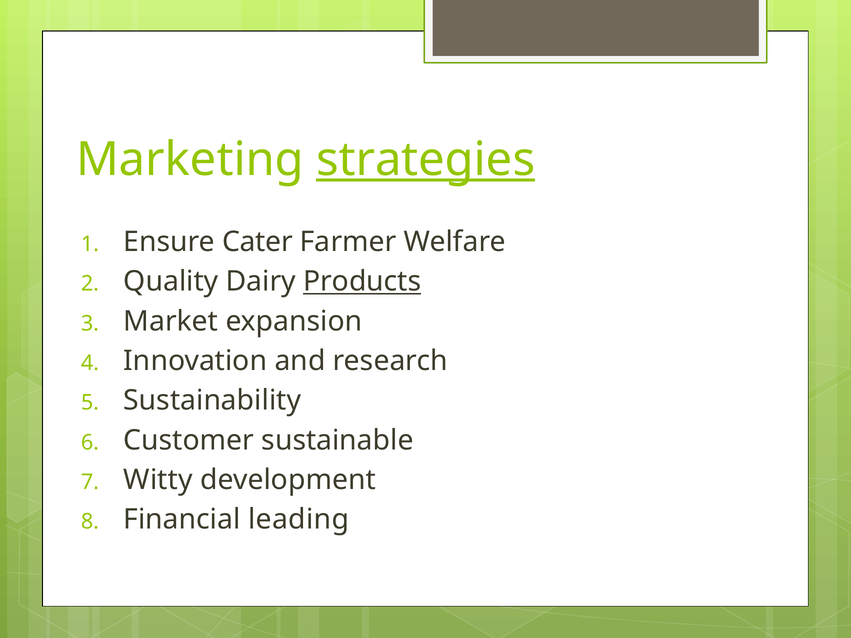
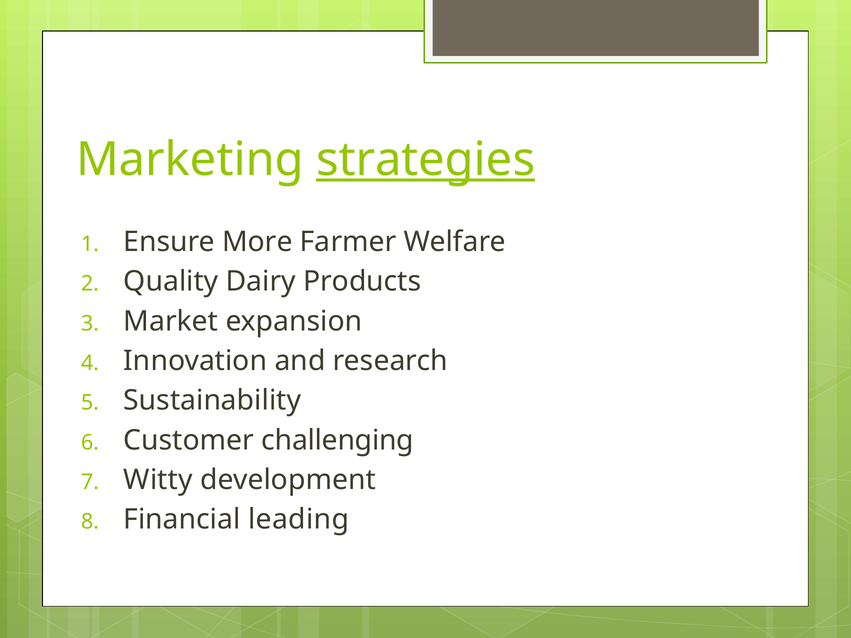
Cater: Cater -> More (257, 242)
Products underline: present -> none (362, 282)
sustainable: sustainable -> challenging (338, 440)
